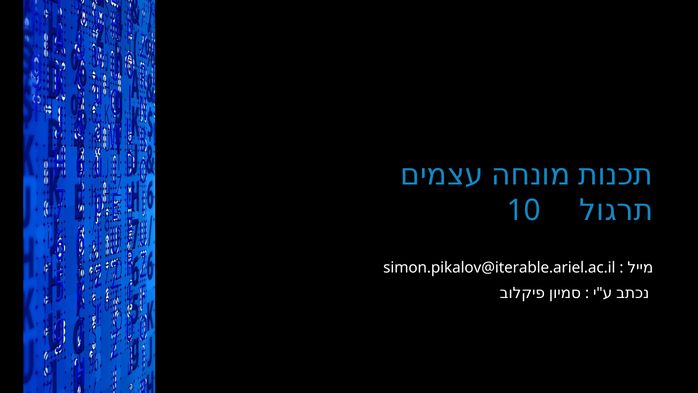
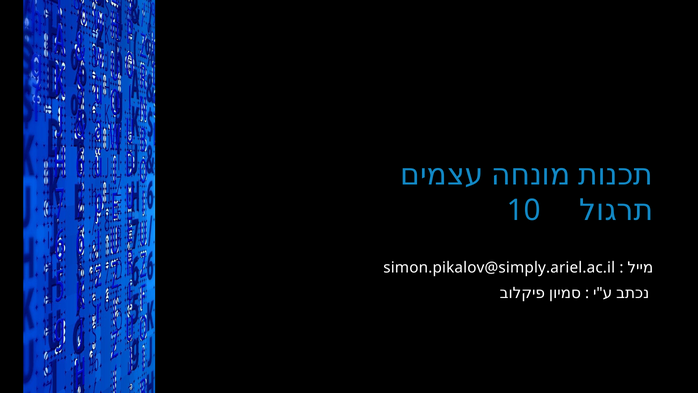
simon.pikalov@iterable.ariel.ac.il: simon.pikalov@iterable.ariel.ac.il -> simon.pikalov@simply.ariel.ac.il (499, 267)
